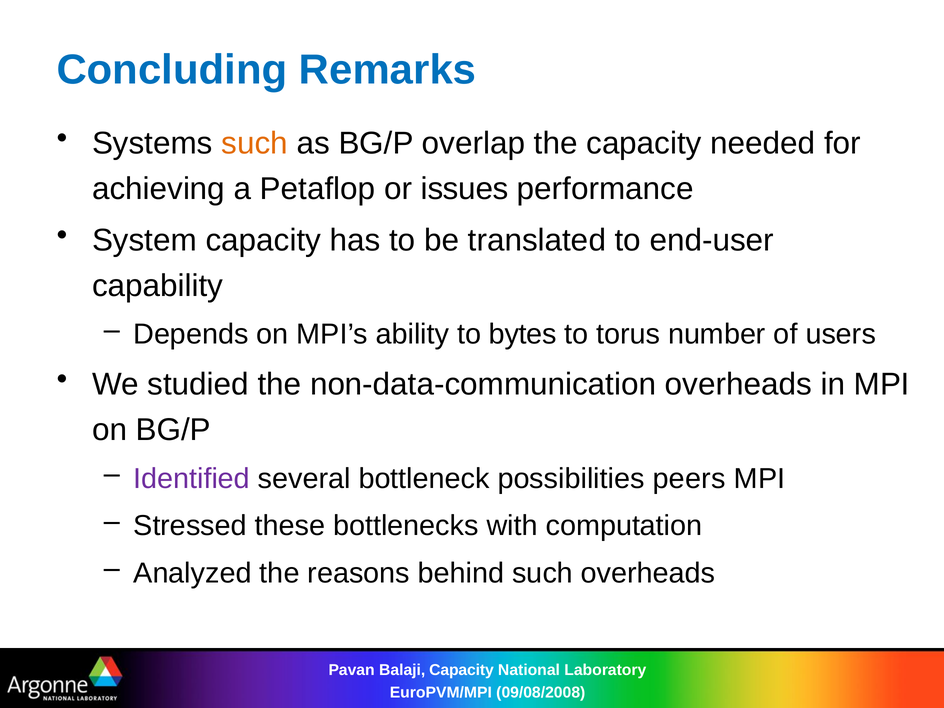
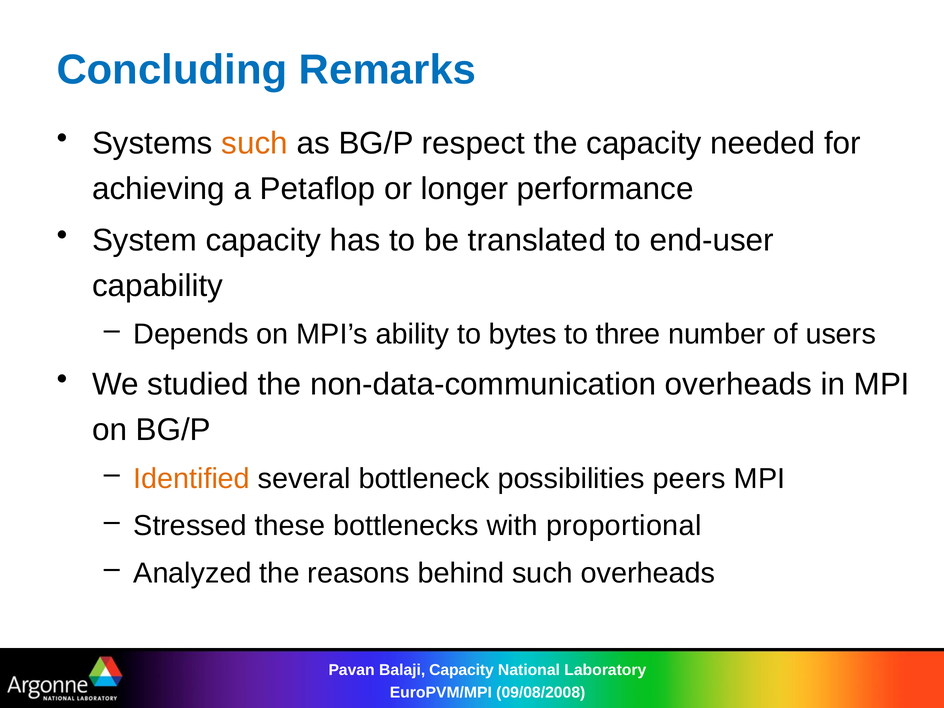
overlap: overlap -> respect (473, 143)
issues: issues -> longer (465, 189)
torus: torus -> three (628, 334)
Identified colour: purple -> orange (192, 479)
computation: computation -> proportional (624, 526)
